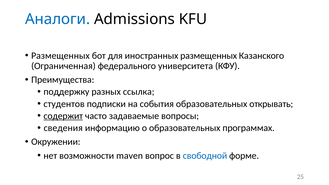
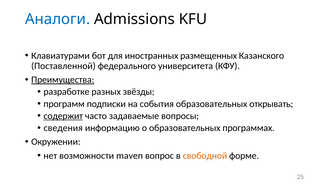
Размещенных: Размещенных -> Клавиатурами (60, 56)
Ограниченная: Ограниченная -> Поставленной (63, 66)
Преимущества underline: none -> present (63, 80)
поддержку: поддержку -> разработке (66, 92)
ссылка: ссылка -> звёзды (139, 92)
студентов: студентов -> программ (64, 104)
свободной colour: blue -> orange (205, 156)
